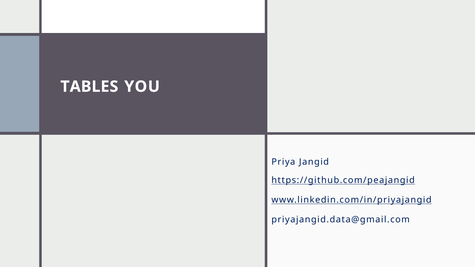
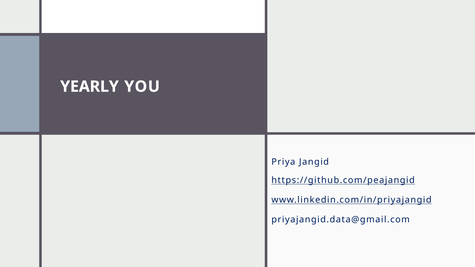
TABLES: TABLES -> YEARLY (89, 87)
